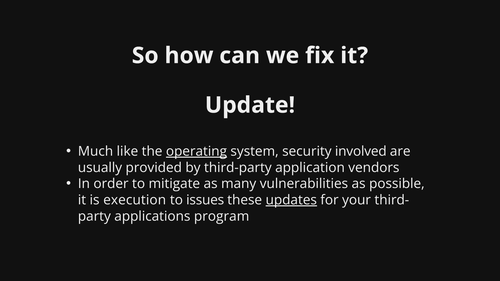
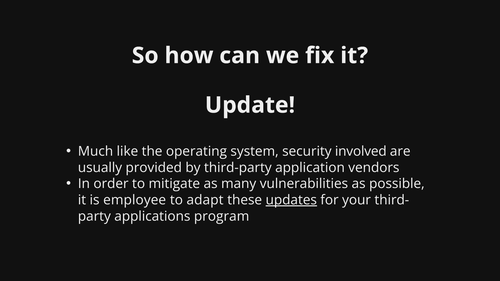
operating underline: present -> none (196, 152)
execution: execution -> employee (135, 200)
issues: issues -> adapt (205, 200)
